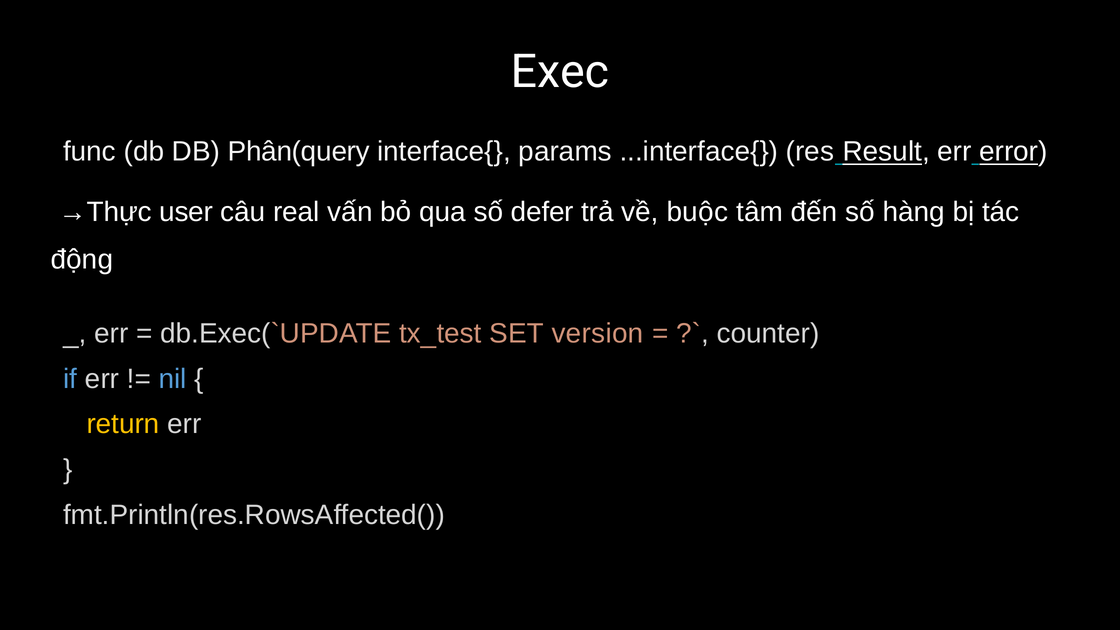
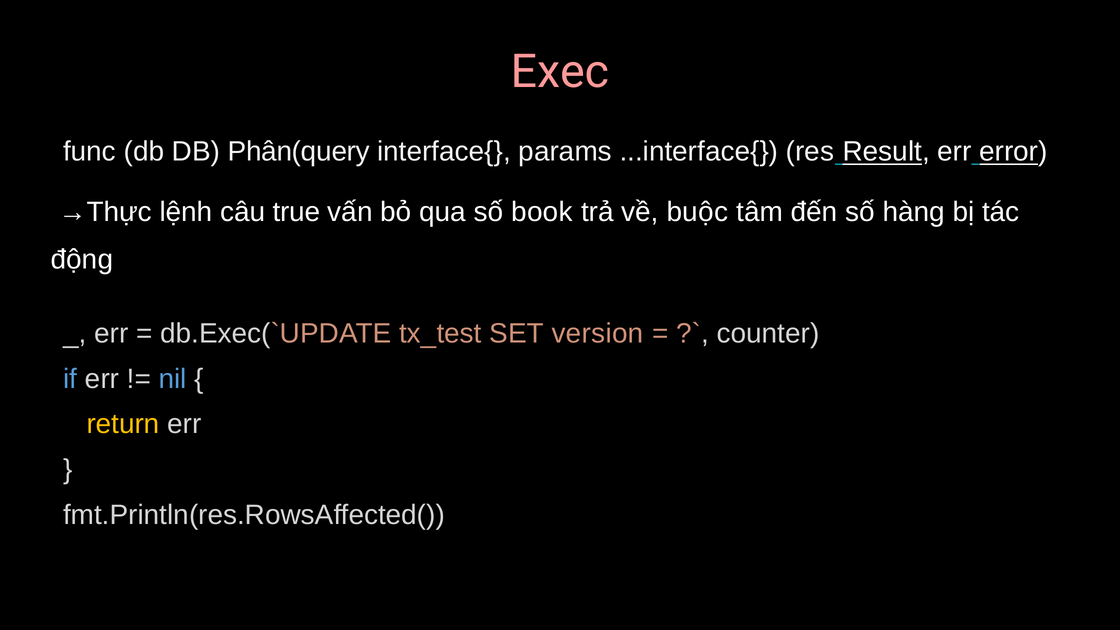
Exec colour: white -> pink (560, 72)
user: user -> lệnh (186, 212)
real: real -> true (297, 212)
defer: defer -> book (542, 212)
